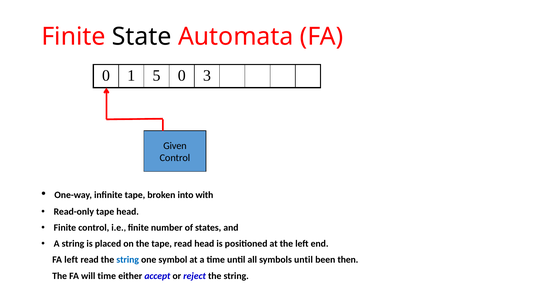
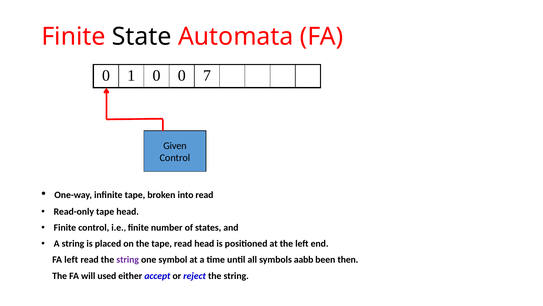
1 5: 5 -> 0 (156, 75)
3: 3 -> 7 (207, 75)
into with: with -> read (204, 195)
string colour: blue -> purple (128, 259)
symbols until: until -> aabb (304, 259)
will time: time -> used (107, 275)
